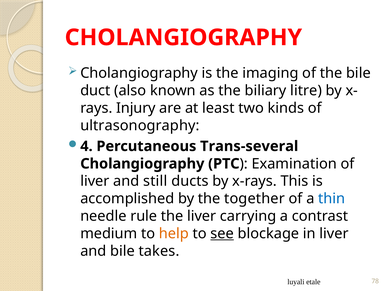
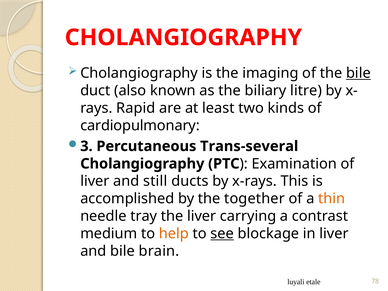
bile underline: none -> present (358, 73)
Injury: Injury -> Rapid (136, 108)
ultrasonography: ultrasonography -> cardiopulmonary (140, 126)
4: 4 -> 3 (86, 146)
thin colour: blue -> orange (332, 199)
rule: rule -> tray (144, 216)
takes: takes -> brain (159, 251)
